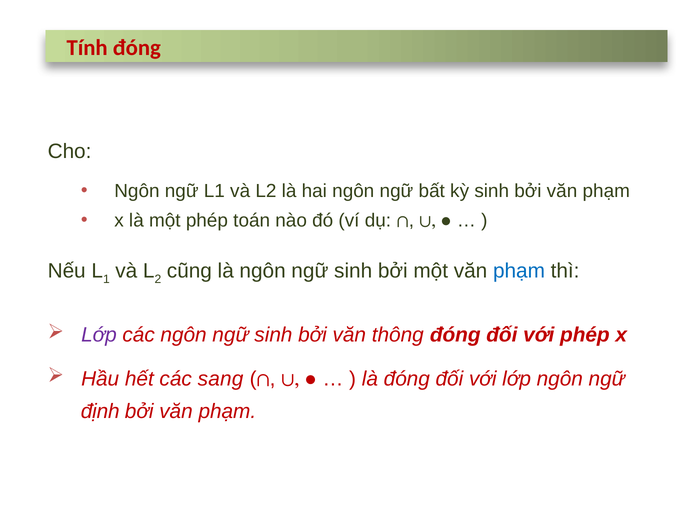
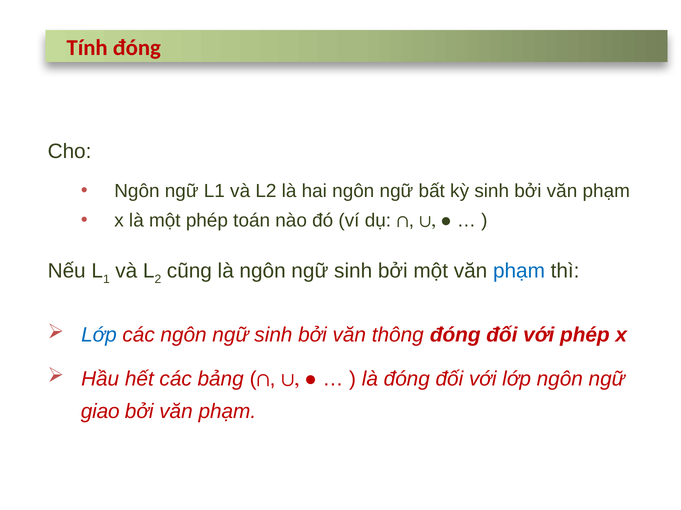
Lớp colour: purple -> blue (99, 336)
sang: sang -> bảng (221, 379)
định: định -> giao (100, 412)
